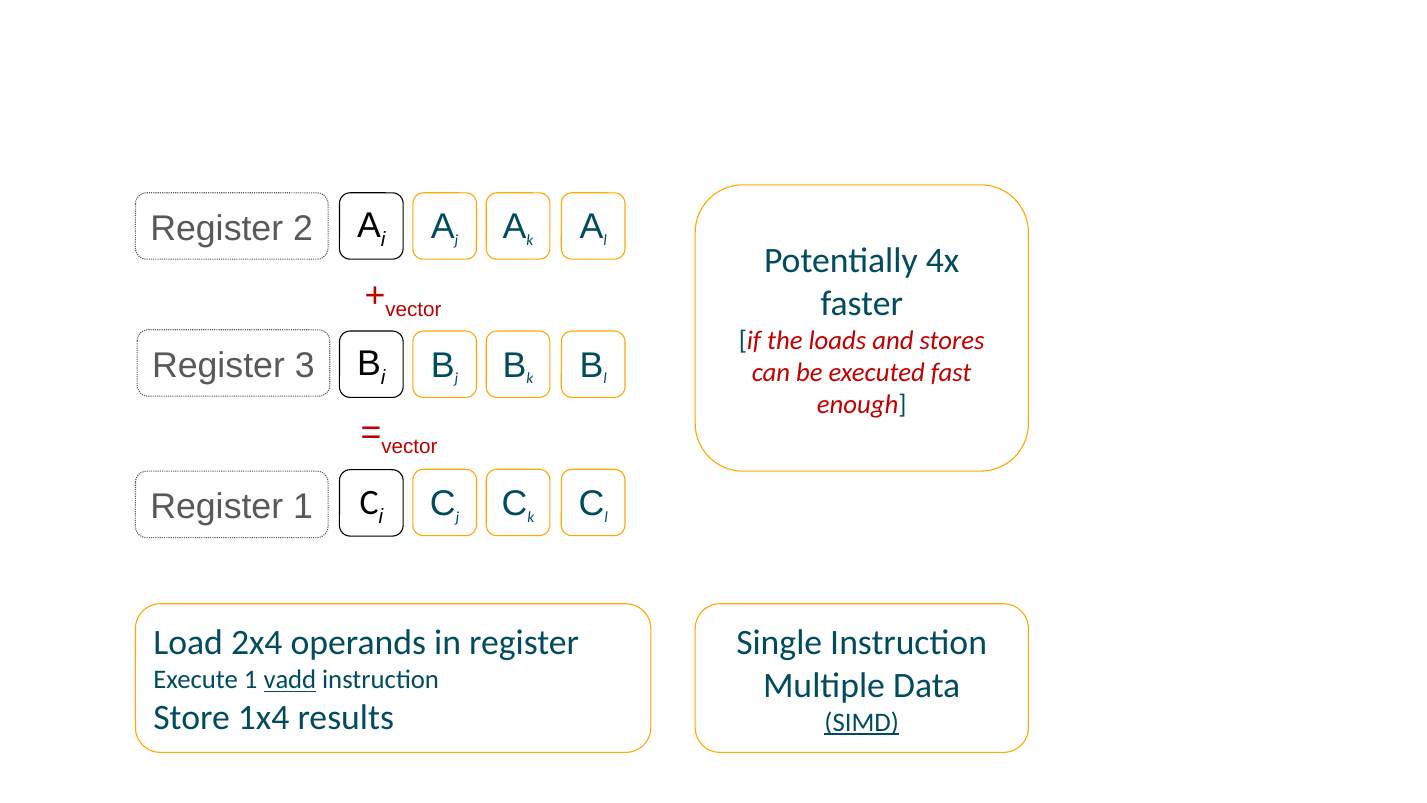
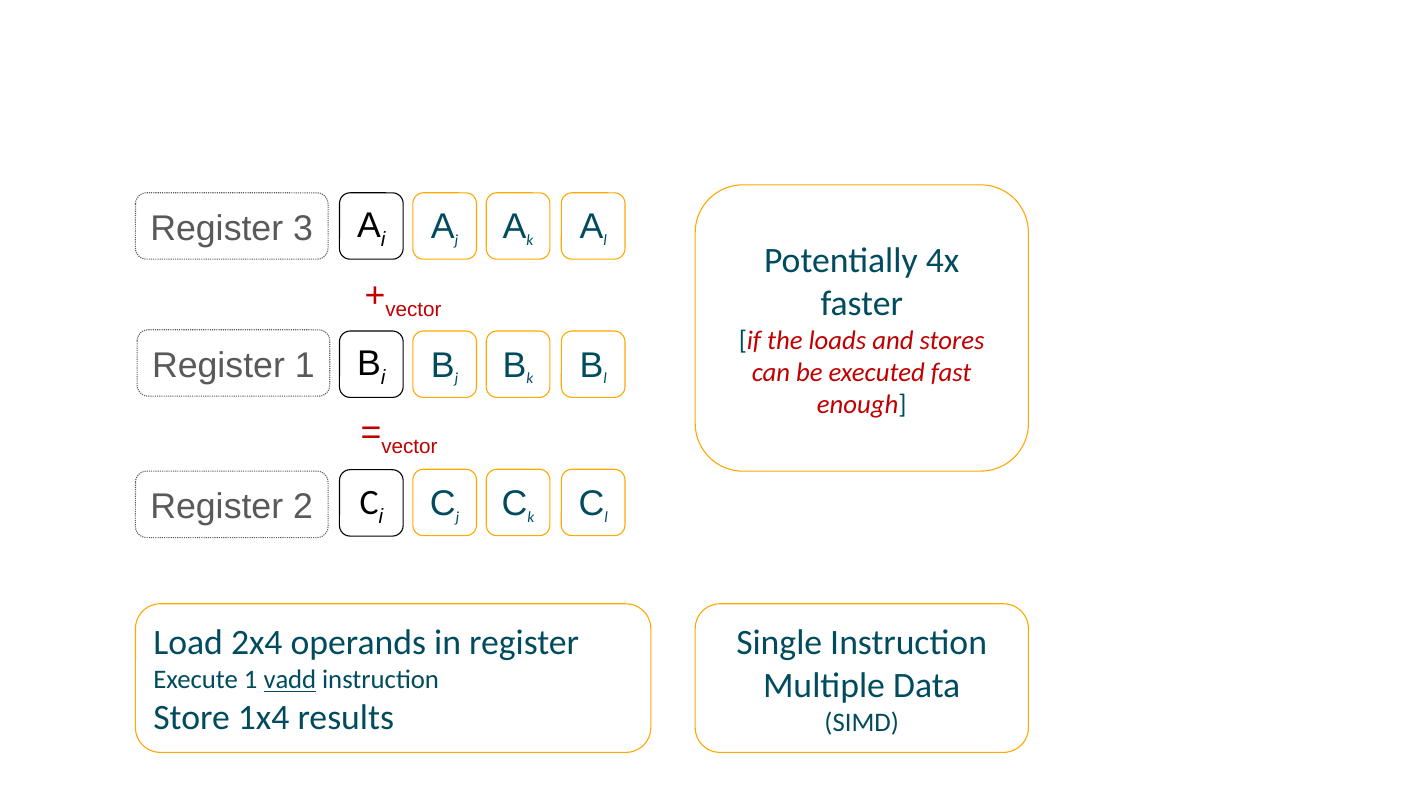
2: 2 -> 3 (303, 228)
Register 3: 3 -> 1 (305, 365)
Register 1: 1 -> 2 (303, 507)
SIMD underline: present -> none (862, 722)
